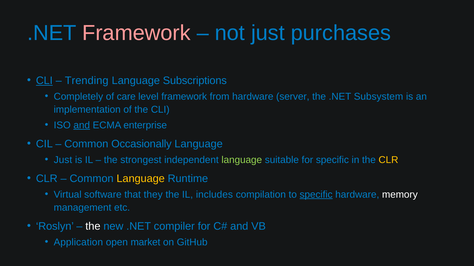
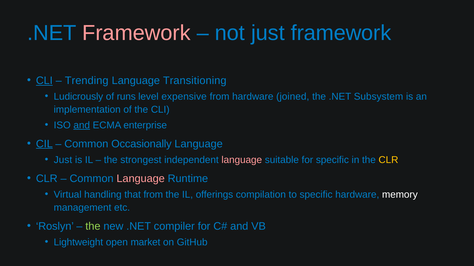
just purchases: purchases -> framework (341, 33)
Subscriptions: Subscriptions -> Transitioning (195, 81)
Completely: Completely -> Ludicrously (78, 97)
care: care -> runs (126, 97)
level framework: framework -> expensive (184, 97)
server: server -> joined (293, 97)
CIL underline: none -> present (44, 144)
language colour: light green -> pink (242, 160)
Language colour: yellow -> pink (141, 179)
software: software -> handling (103, 195)
that they: they -> from (153, 195)
includes: includes -> offerings (214, 195)
specific underline: present -> none (316, 195)
the colour: white -> light green (93, 227)
Application: Application -> Lightweight (78, 243)
